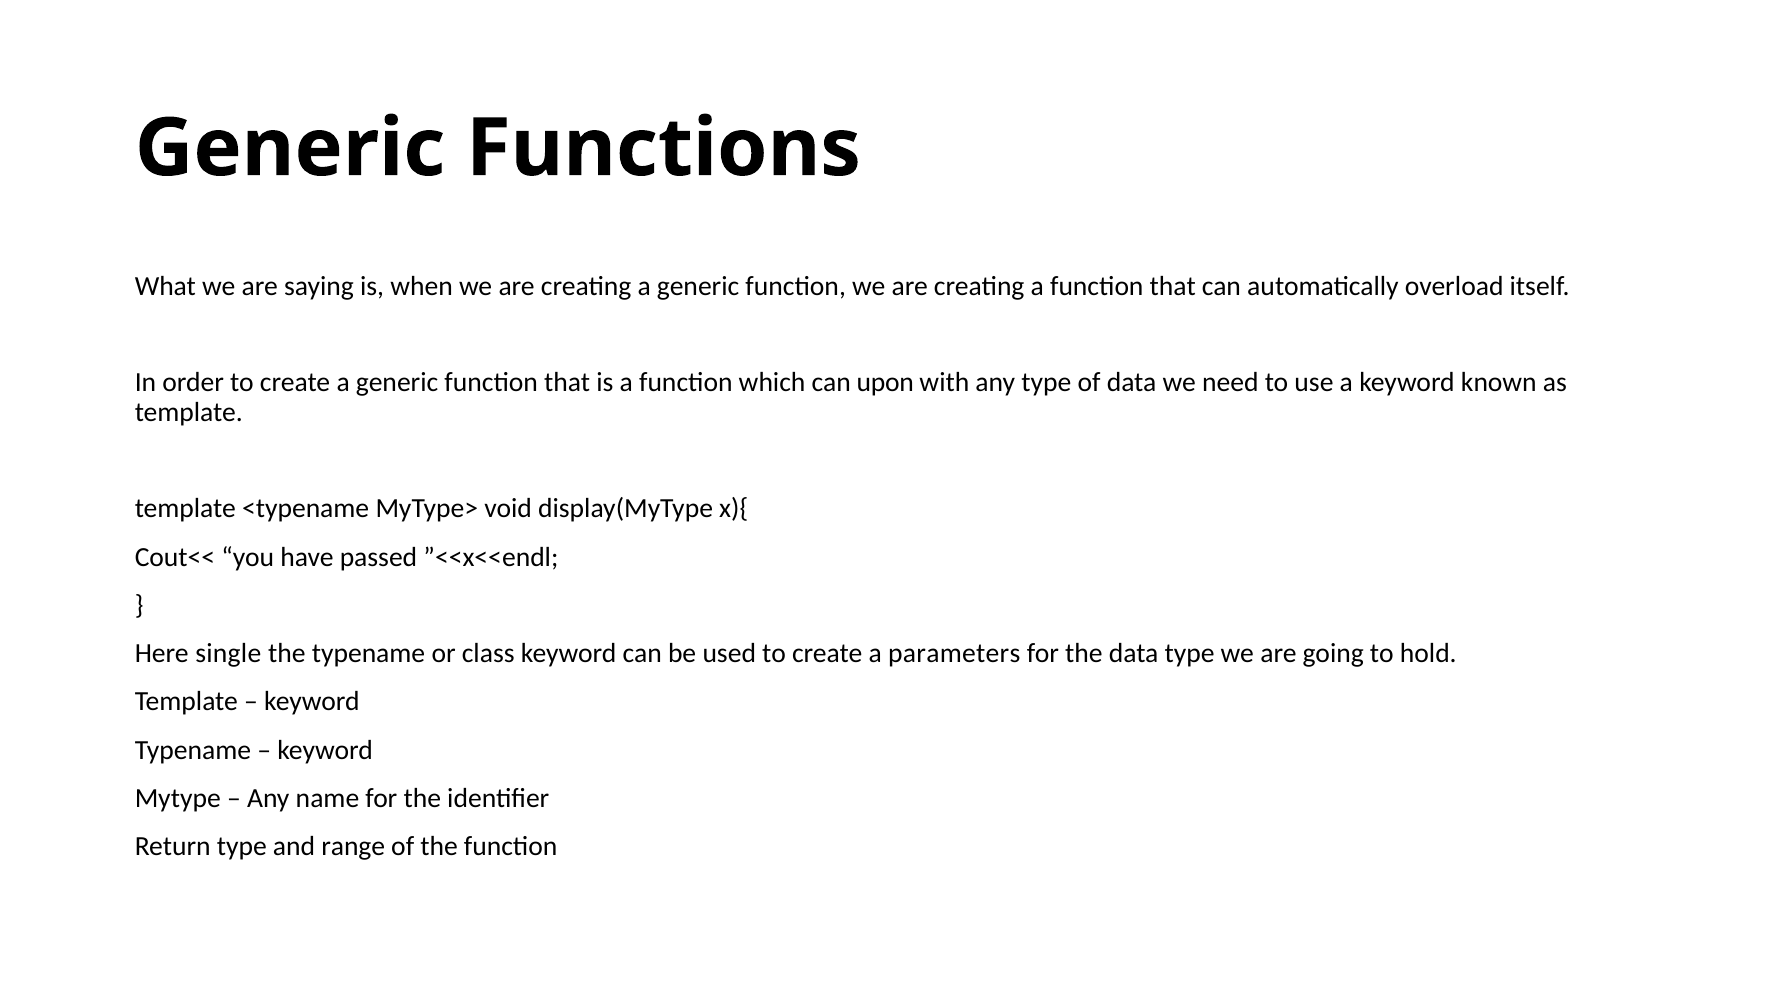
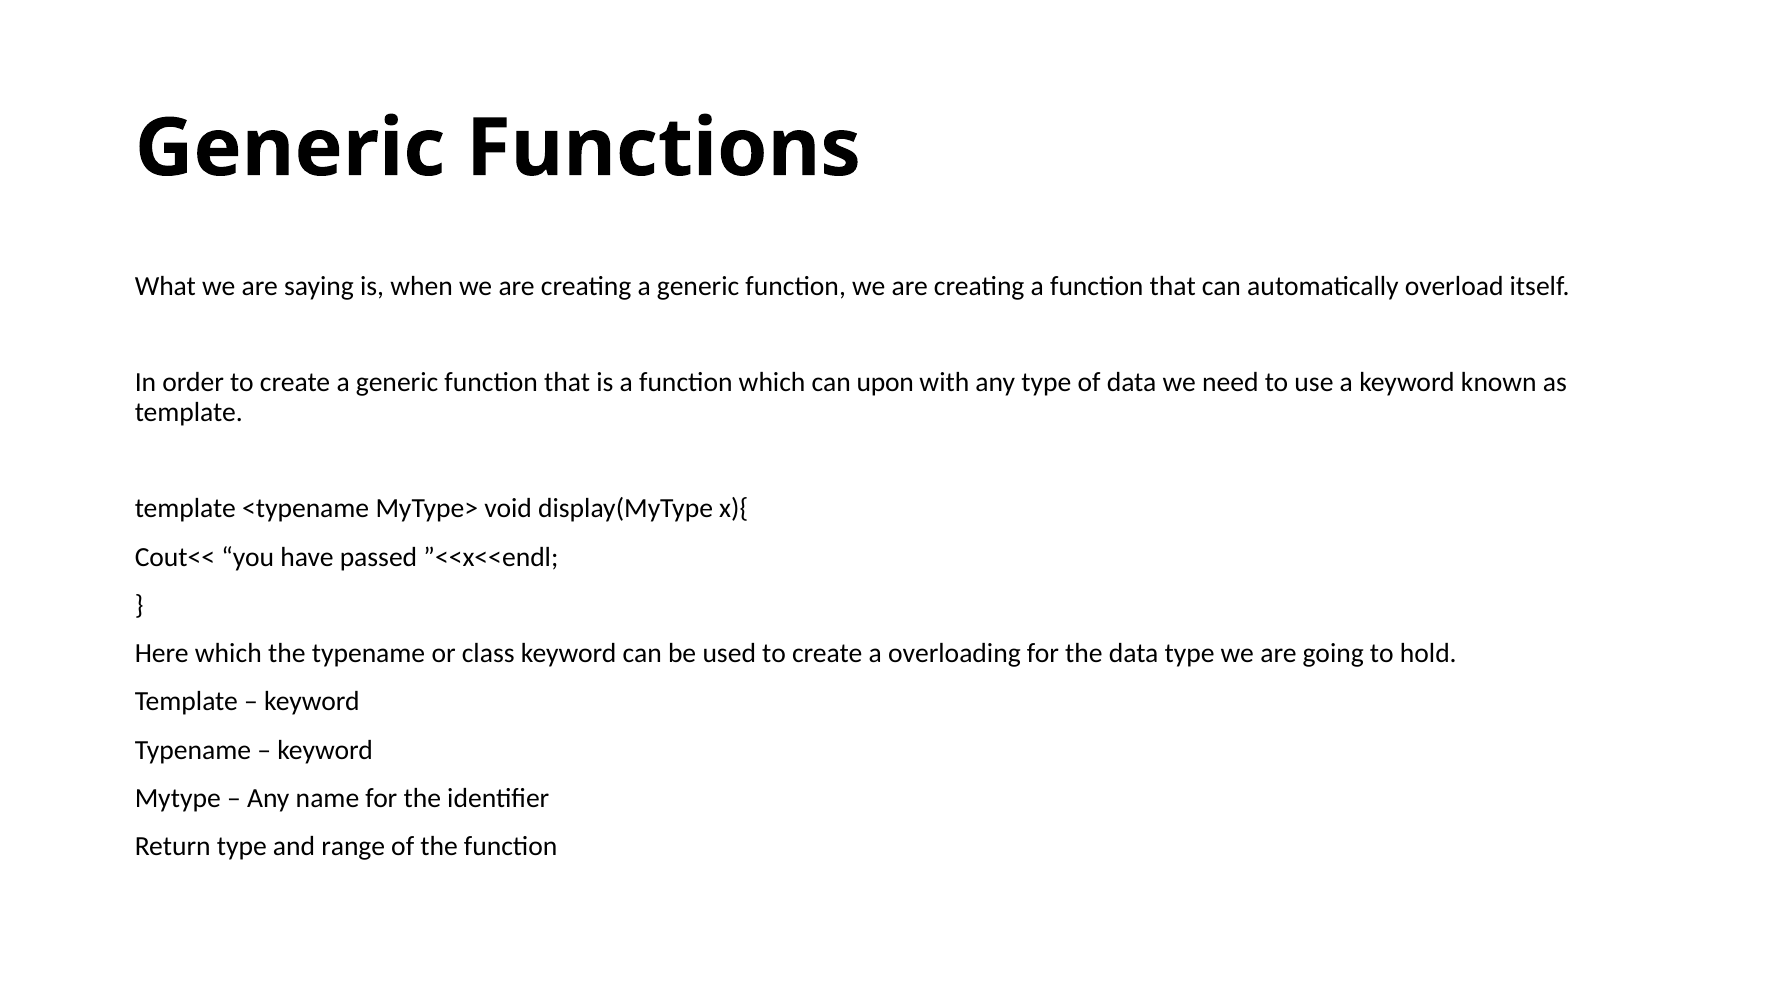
Here single: single -> which (228, 654)
parameters: parameters -> overloading (954, 654)
